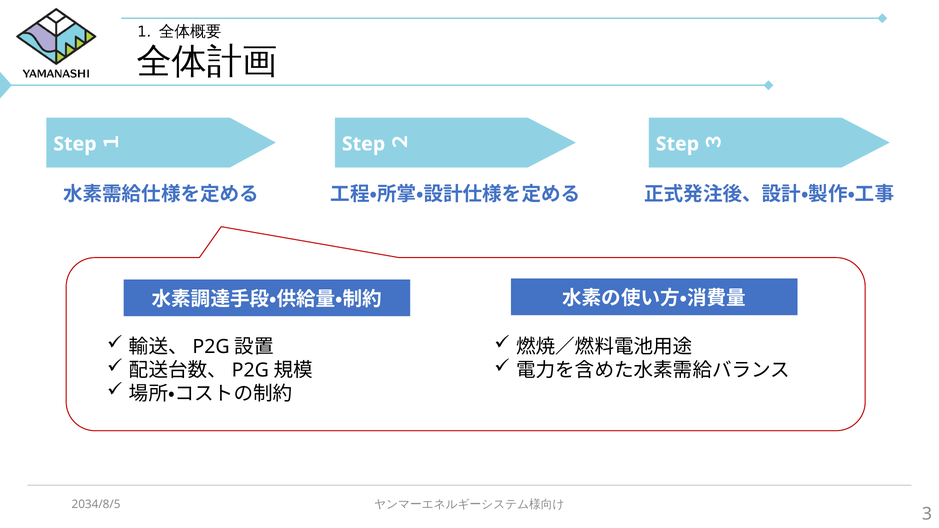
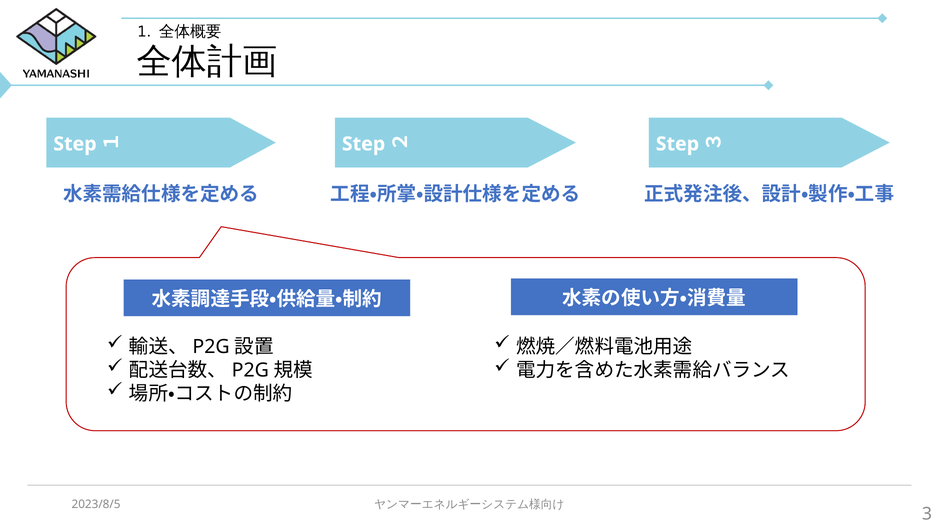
2034/8/5: 2034/8/5 -> 2023/8/5 (96, 504)
